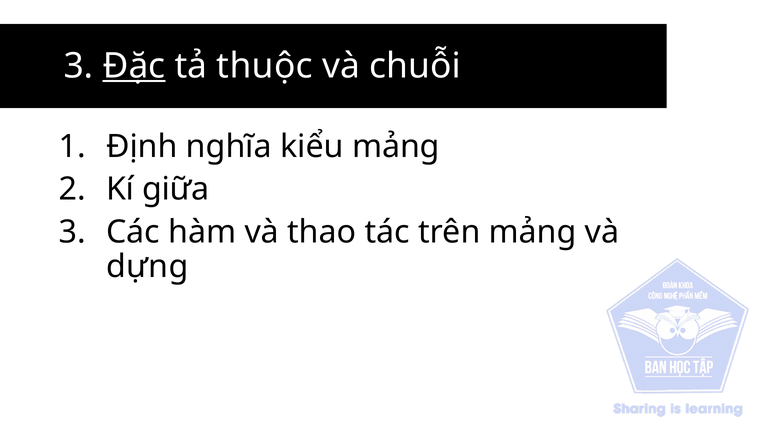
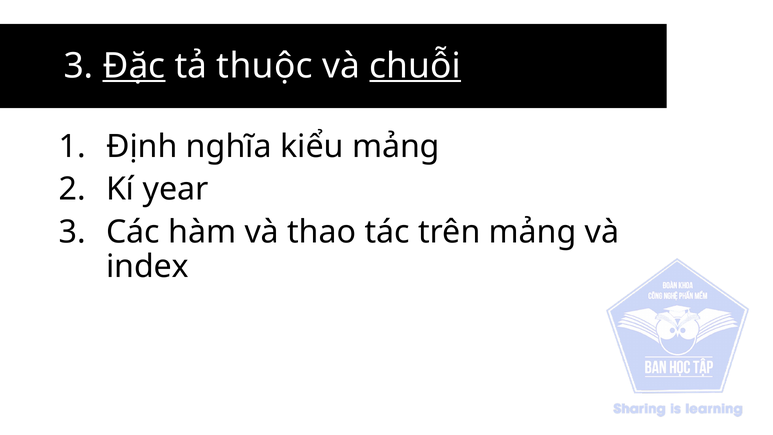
chuỗi underline: none -> present (415, 66)
giữa: giữa -> year (176, 189)
dựng: dựng -> index (148, 267)
